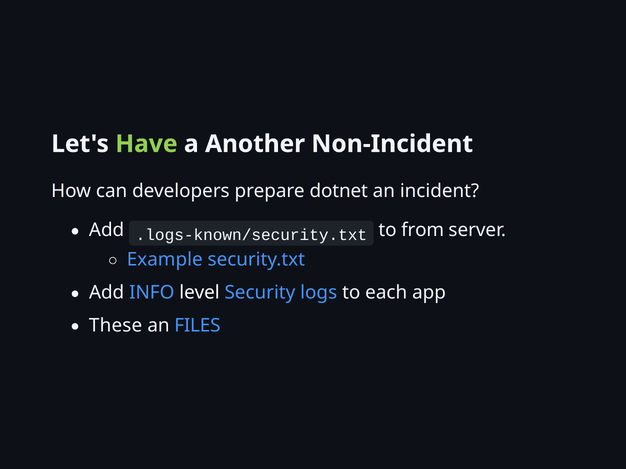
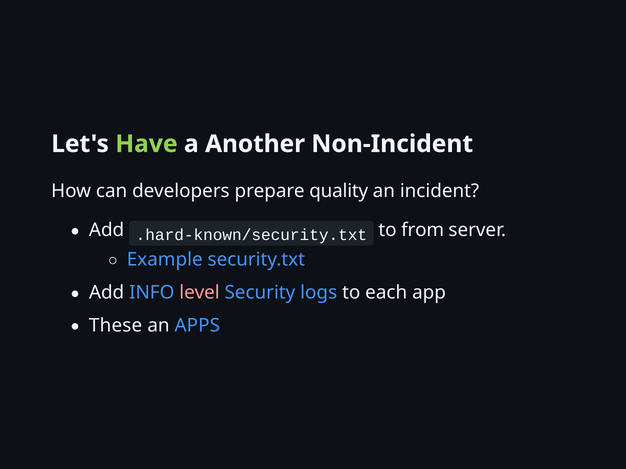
dotnet: dotnet -> quality (339, 191)
.logs-known/security.txt: .logs-known/security.txt -> .hard-known/security.txt (251, 235)
level colour: white -> pink (200, 293)
FILES: FILES -> APPS (197, 326)
